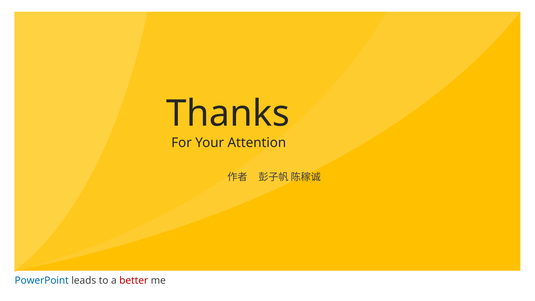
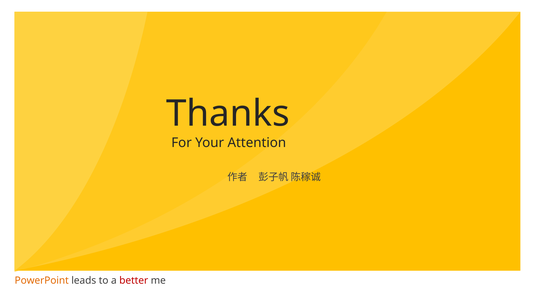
PowerPoint colour: blue -> orange (42, 280)
